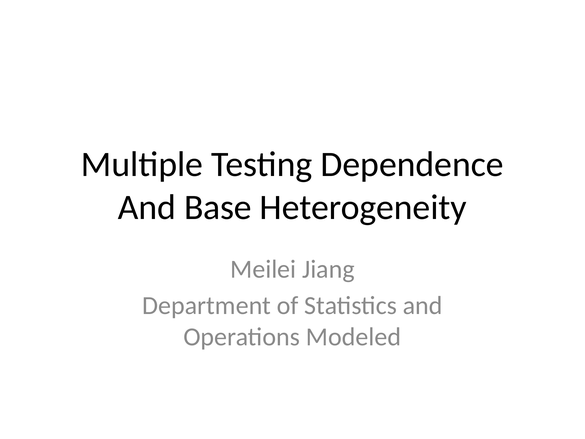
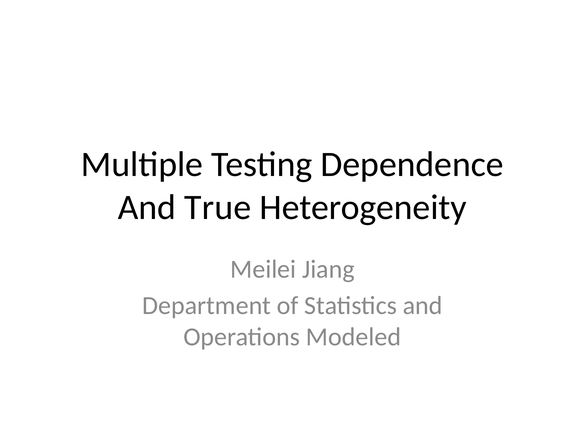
Base: Base -> True (218, 207)
